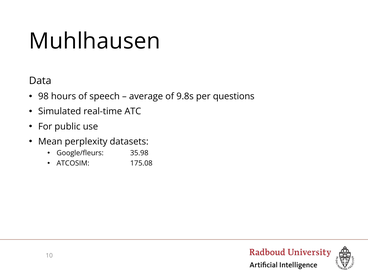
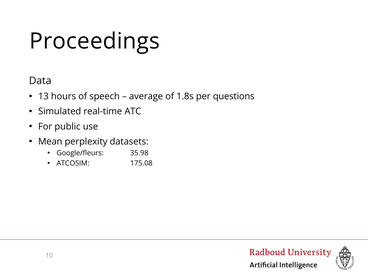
Muhlhausen: Muhlhausen -> Proceedings (95, 41)
98: 98 -> 13 (43, 96)
9.8s: 9.8s -> 1.8s (185, 96)
